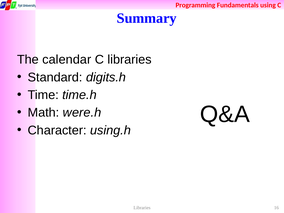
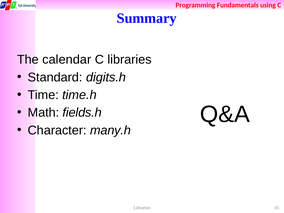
were.h: were.h -> fields.h (82, 113)
using.h: using.h -> many.h (111, 130)
